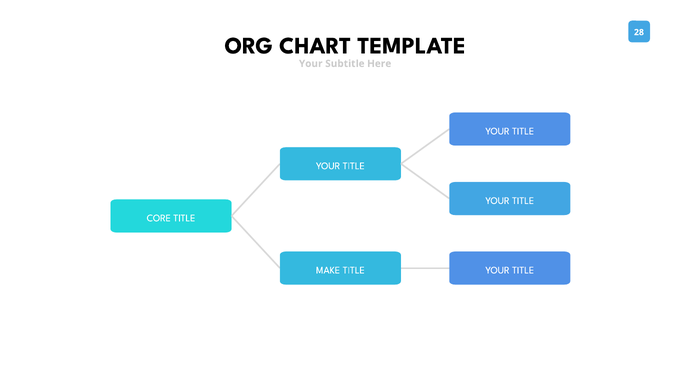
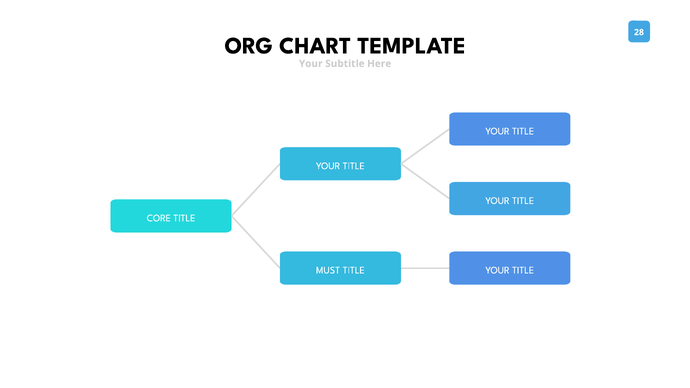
MAKE: MAKE -> MUST (328, 270)
